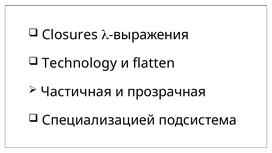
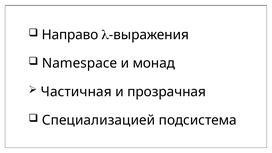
Closures: Closures -> Направо (70, 35)
Technology: Technology -> Namespace (79, 63)
flatten: flatten -> монад (154, 63)
